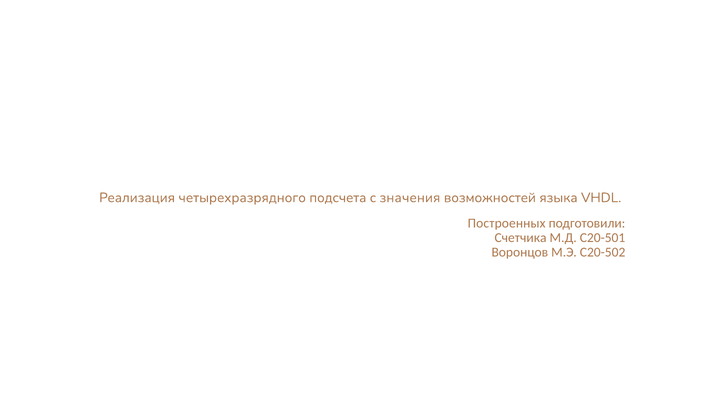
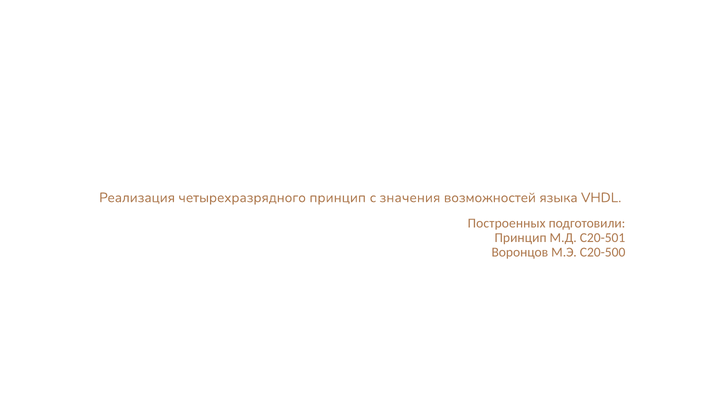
четырехразрядного подсчета: подсчета -> принцип (338, 197)
Счетчика: Счетчика -> Принцип (521, 238)
С20-502: С20-502 -> С20-500 (603, 252)
